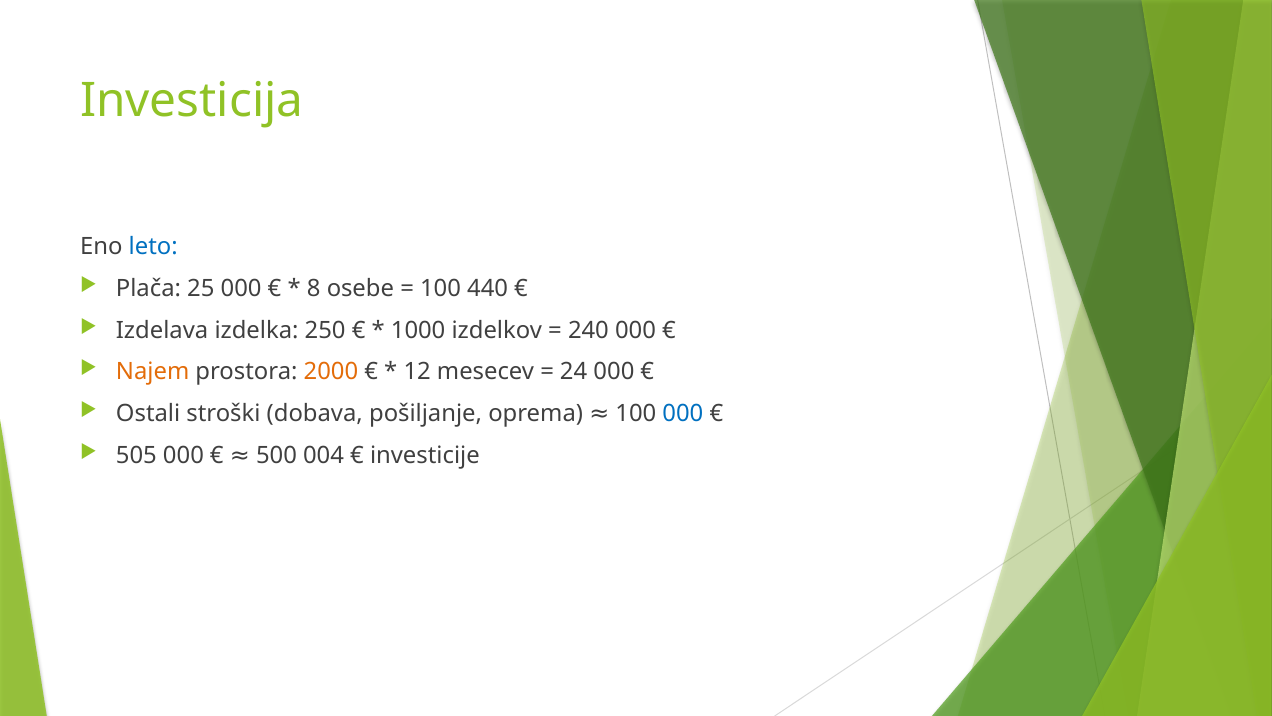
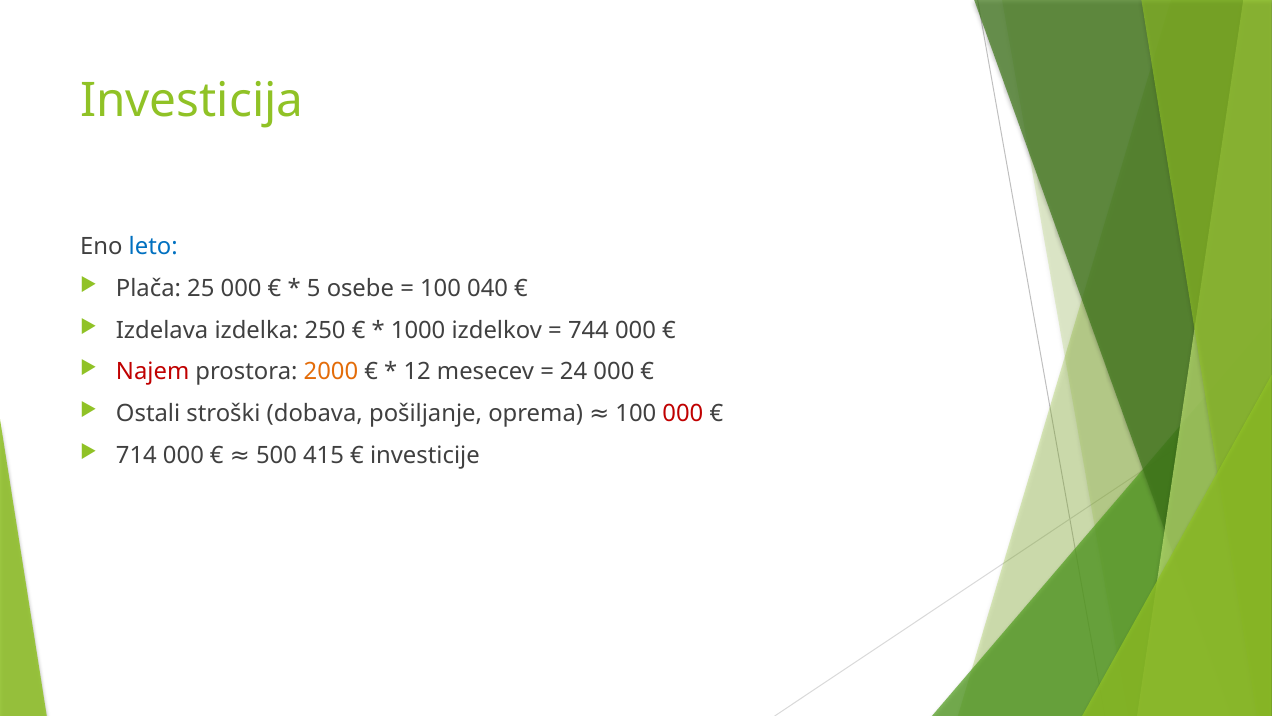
8: 8 -> 5 (314, 288)
440: 440 -> 040 (488, 288)
240: 240 -> 744 (588, 330)
Najem colour: orange -> red (153, 372)
000 colour: blue -> red (683, 414)
505: 505 -> 714 (136, 456)
004: 004 -> 415 (324, 456)
